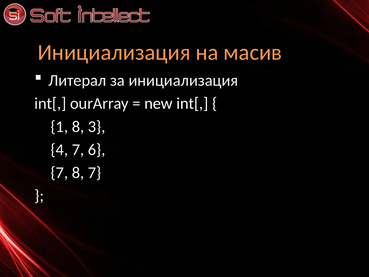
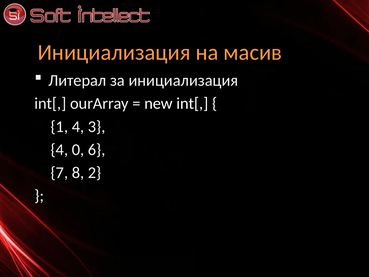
1 8: 8 -> 4 (78, 126)
4 7: 7 -> 0 (78, 149)
8 7: 7 -> 2 (95, 172)
